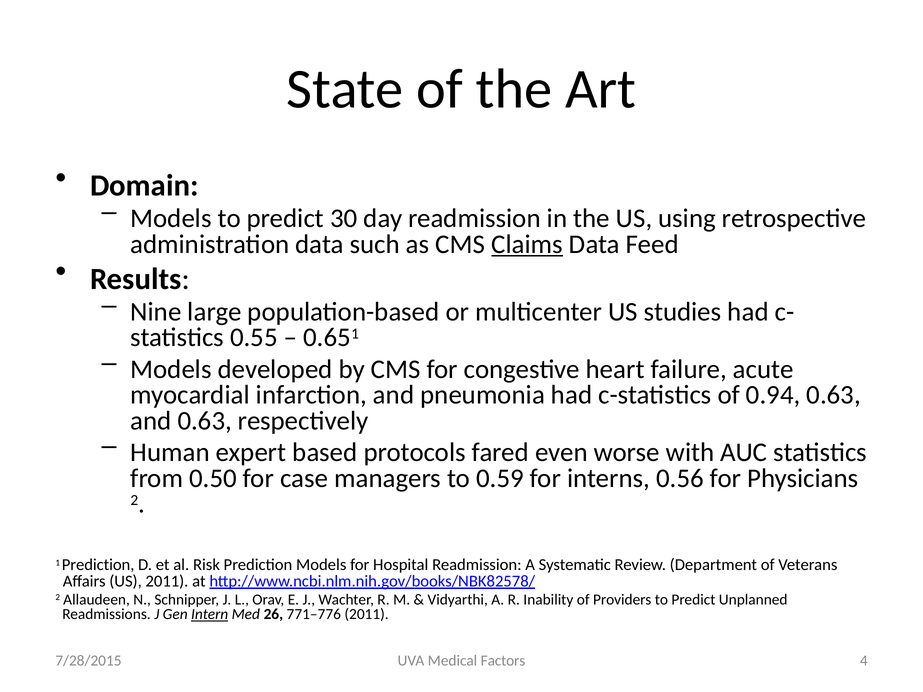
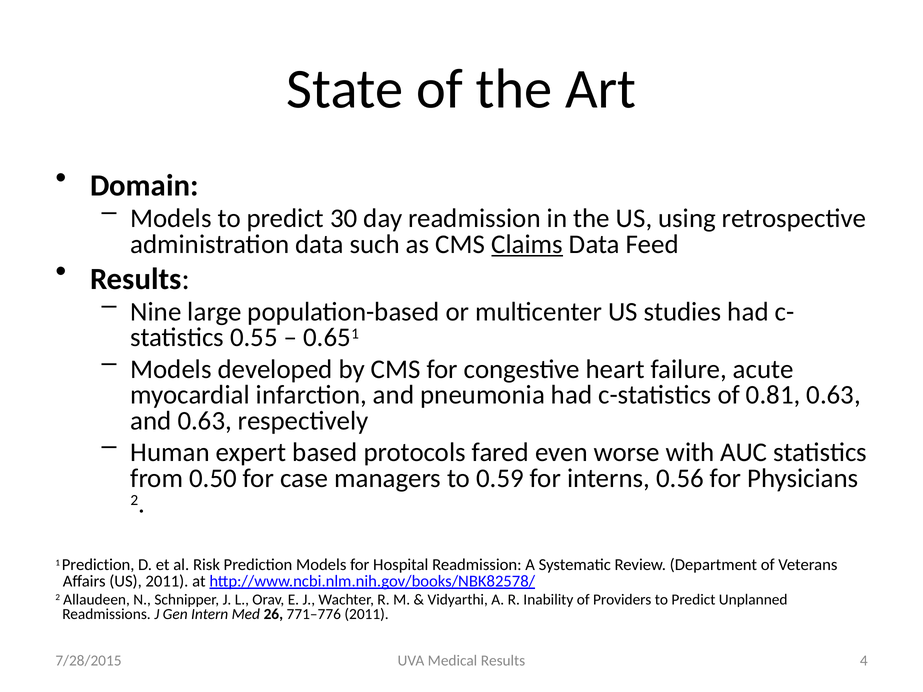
0.94: 0.94 -> 0.81 (773, 395)
Intern underline: present -> none (210, 615)
Medical Factors: Factors -> Results (503, 661)
